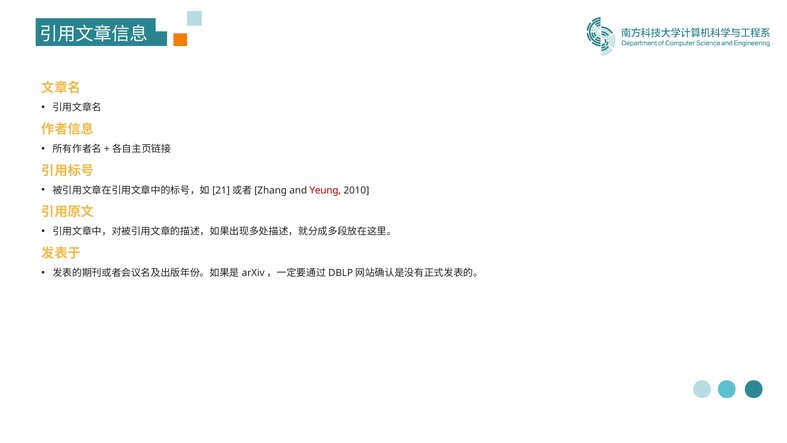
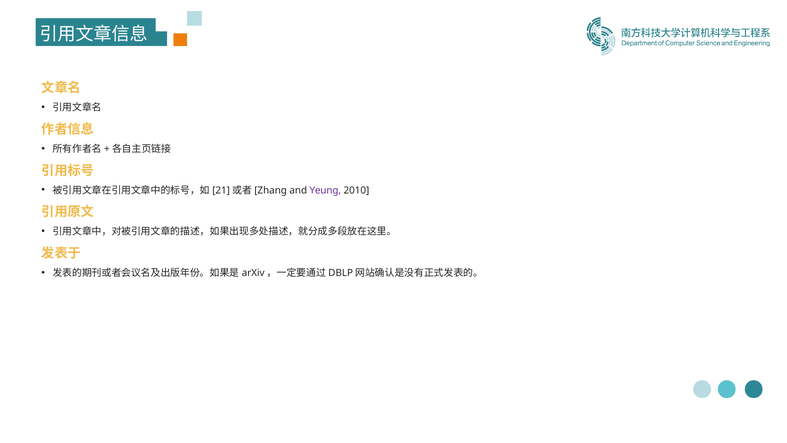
Yeung colour: red -> purple (325, 190)
